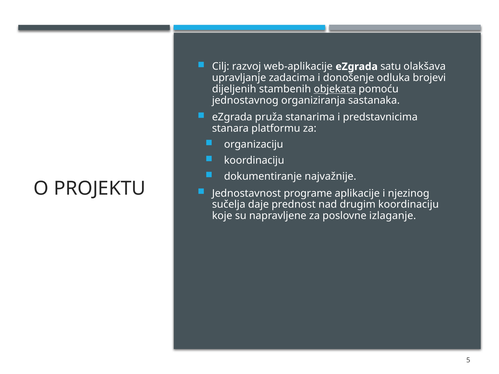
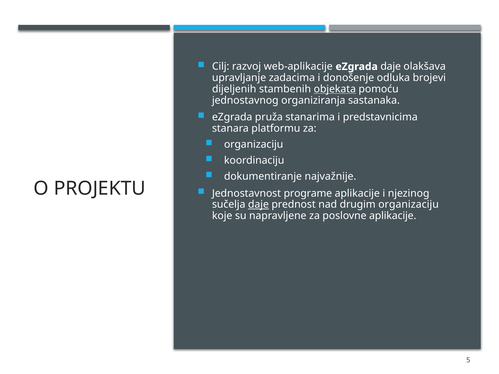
eZgrada satu: satu -> daje (391, 67)
daje underline: none -> present (258, 205)
drugim koordinaciju: koordinaciju -> organizaciju (409, 205)
poslovne izlaganje: izlaganje -> aplikacije (393, 216)
